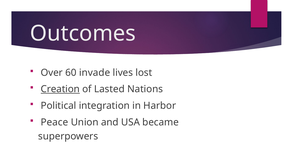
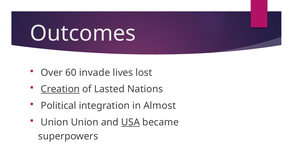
Harbor: Harbor -> Almost (160, 106)
Peace: Peace -> Union (55, 122)
USA underline: none -> present (130, 122)
